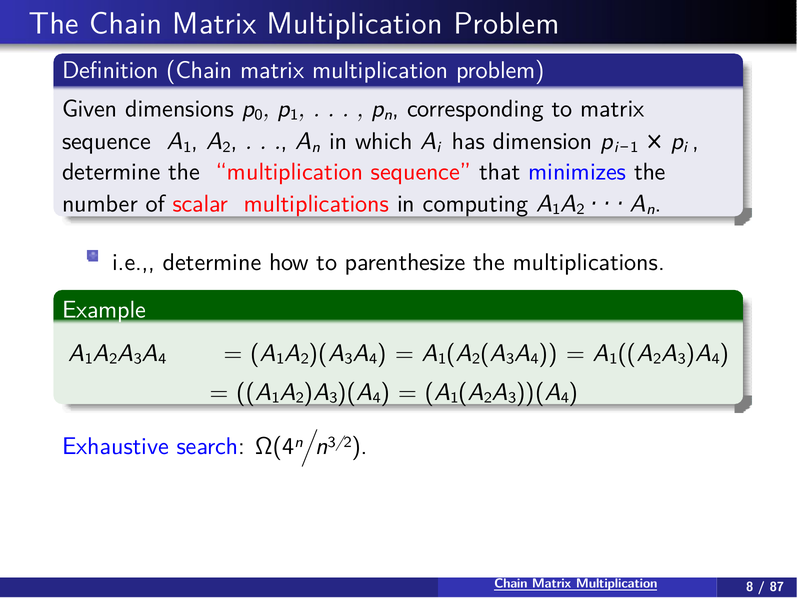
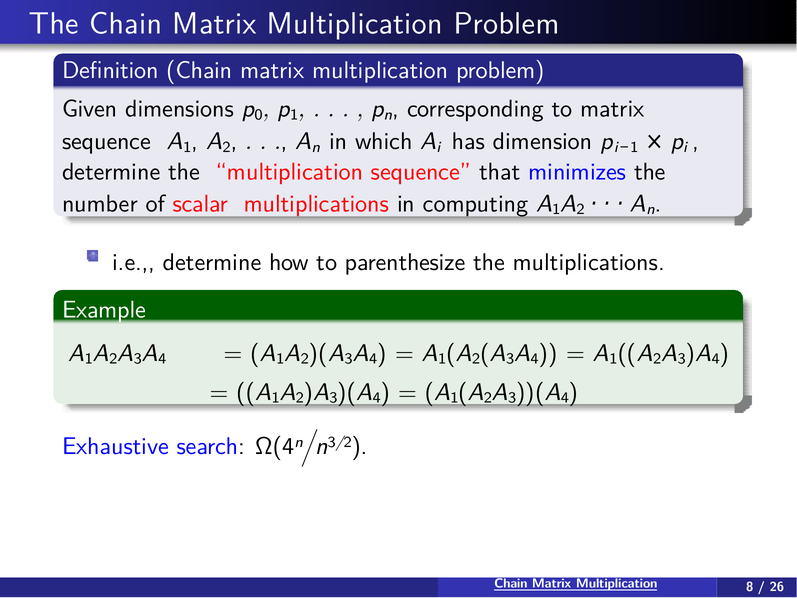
87: 87 -> 26 (777, 587)
